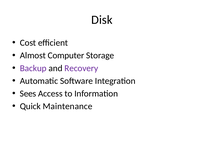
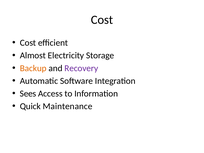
Disk: Disk -> Cost (102, 20)
Computer: Computer -> Electricity (66, 55)
Backup colour: purple -> orange (33, 68)
